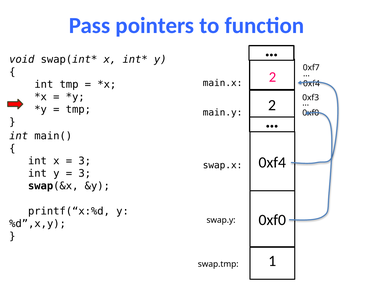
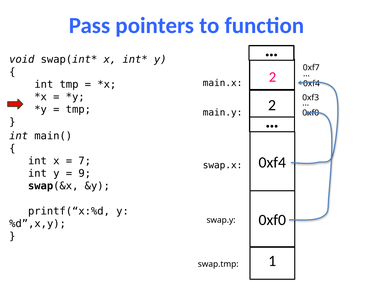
3: 3 -> 7 (85, 161)
3: 3 -> 9 (85, 173)
